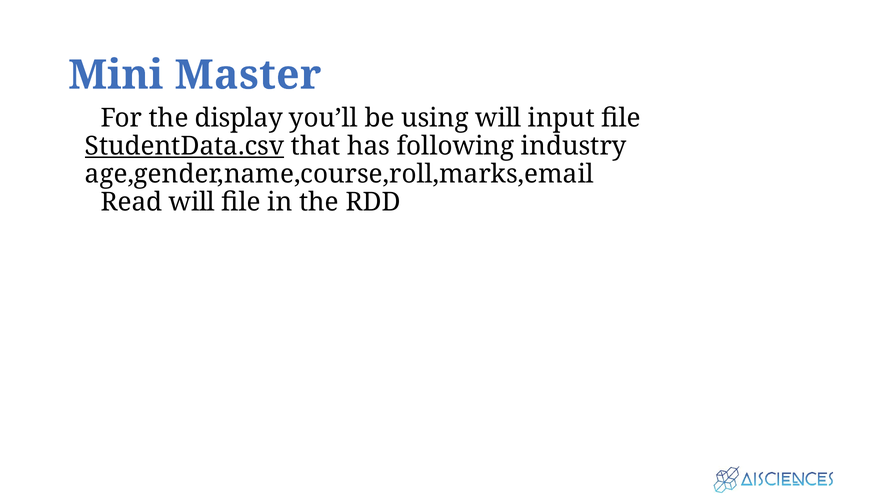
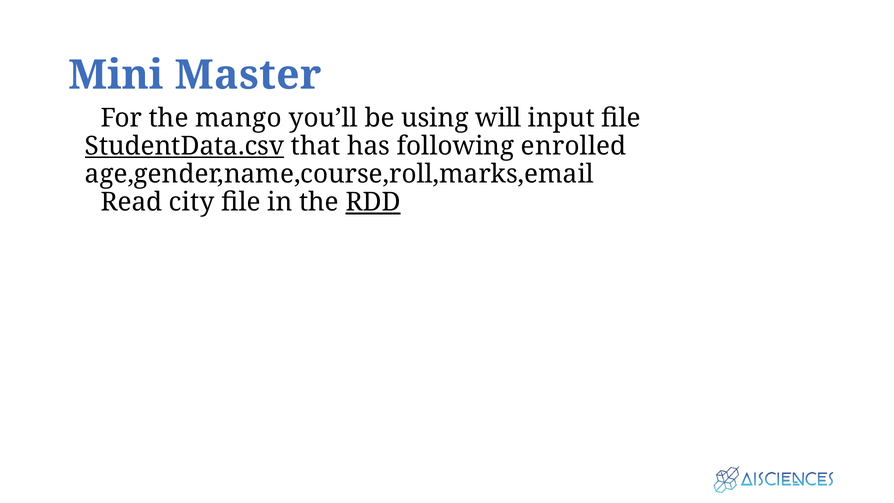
display: display -> mango (239, 118)
industry: industry -> enrolled (574, 146)
Read will: will -> city (192, 202)
RDD underline: none -> present (373, 202)
